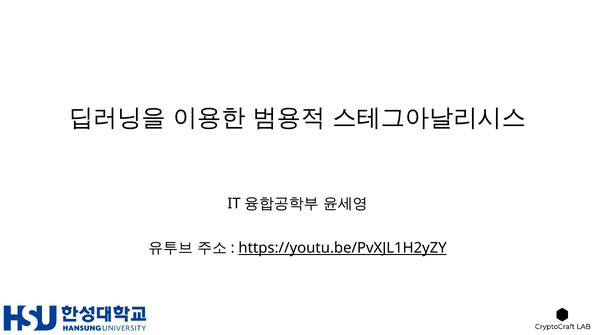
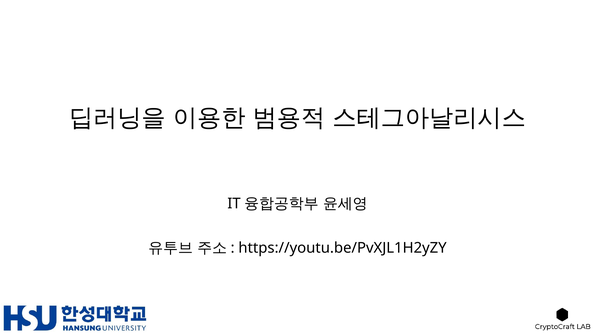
https://youtu.be/PvXJL1H2yZY underline: present -> none (343, 248)
